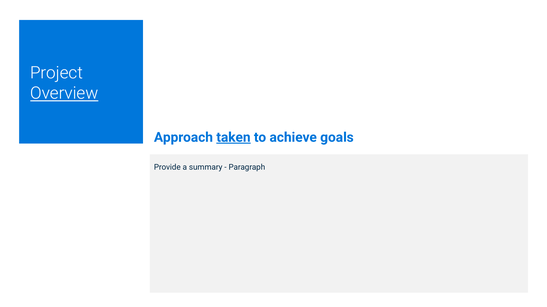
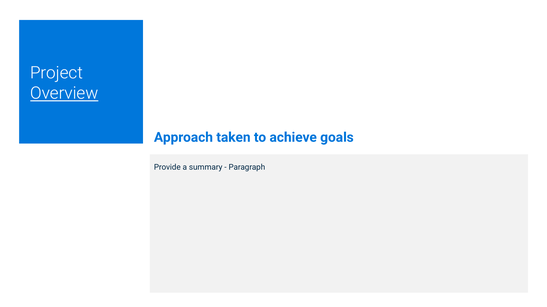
taken underline: present -> none (233, 138)
